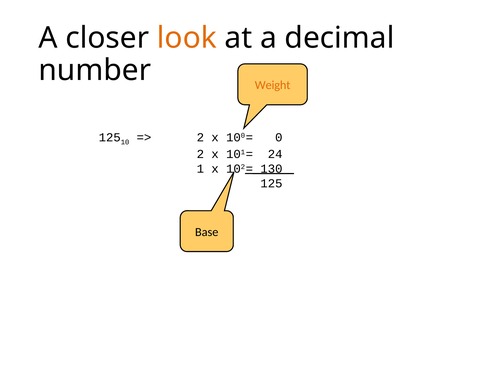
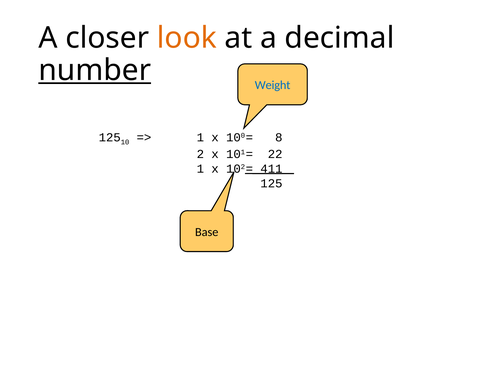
number underline: none -> present (95, 70)
Weight colour: orange -> blue (273, 85)
2: 2 -> 1 (200, 137)
0: 0 -> 8 (279, 137)
24: 24 -> 22 (275, 154)
130: 130 -> 411 (271, 169)
